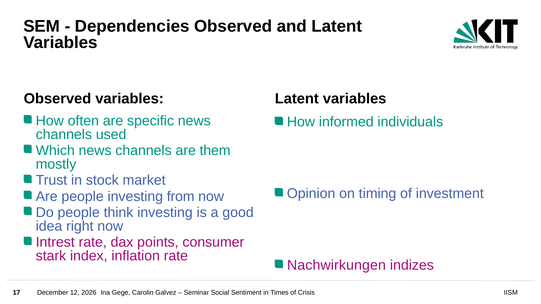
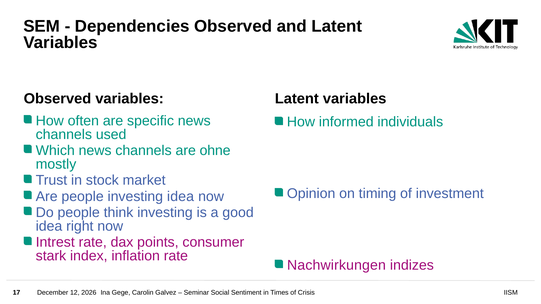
them: them -> ohne (215, 151)
investing from: from -> idea (181, 197)
